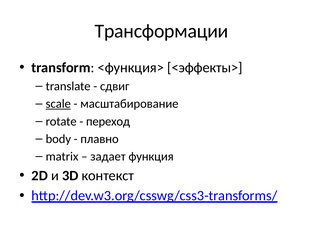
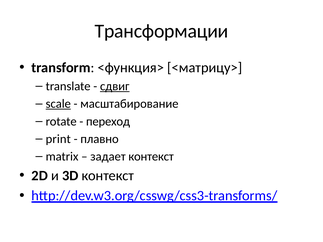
<эффекты>: <эффекты> -> <матрицу> (205, 68)
сдвиг underline: none -> present (115, 86)
body: body -> print (58, 139)
задает функция: функция -> контекст (151, 157)
